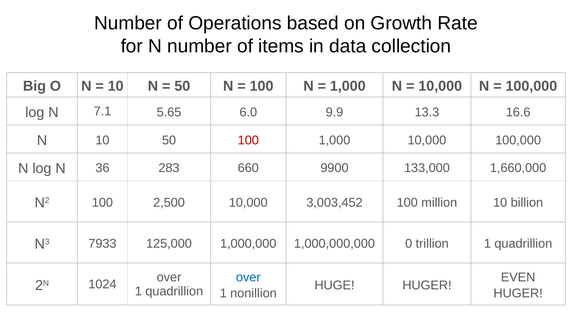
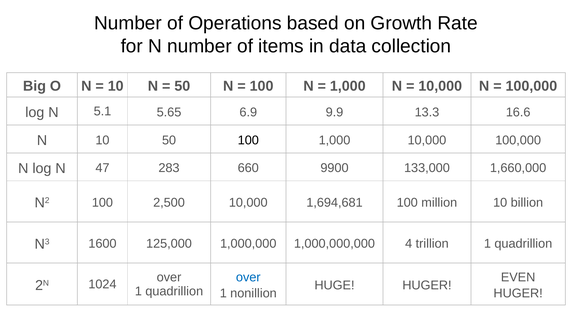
7.1: 7.1 -> 5.1 (102, 111)
6.0: 6.0 -> 6.9 (248, 112)
100 colour: red -> black (248, 140)
36: 36 -> 47 (102, 168)
3,003,452: 3,003,452 -> 1,694,681 (334, 202)
7933: 7933 -> 1600 (102, 244)
0: 0 -> 4 (409, 244)
